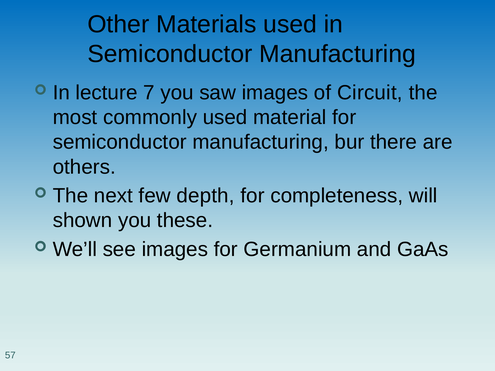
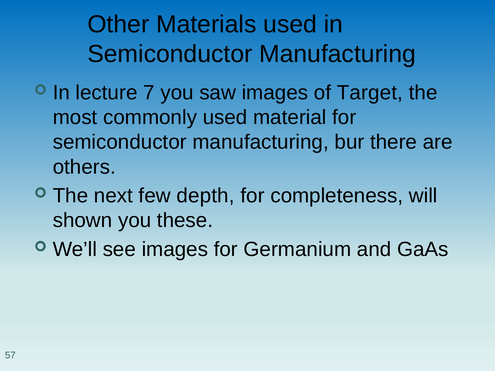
Circuit: Circuit -> Target (370, 93)
